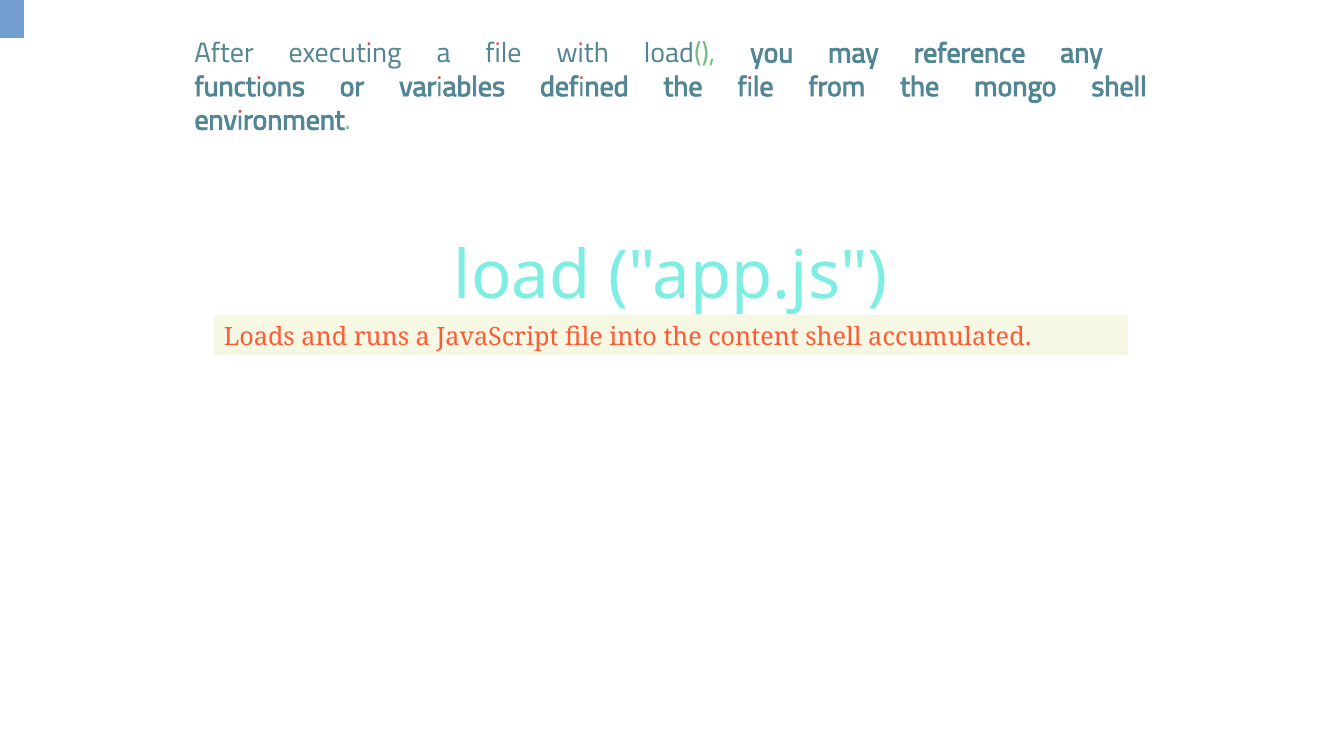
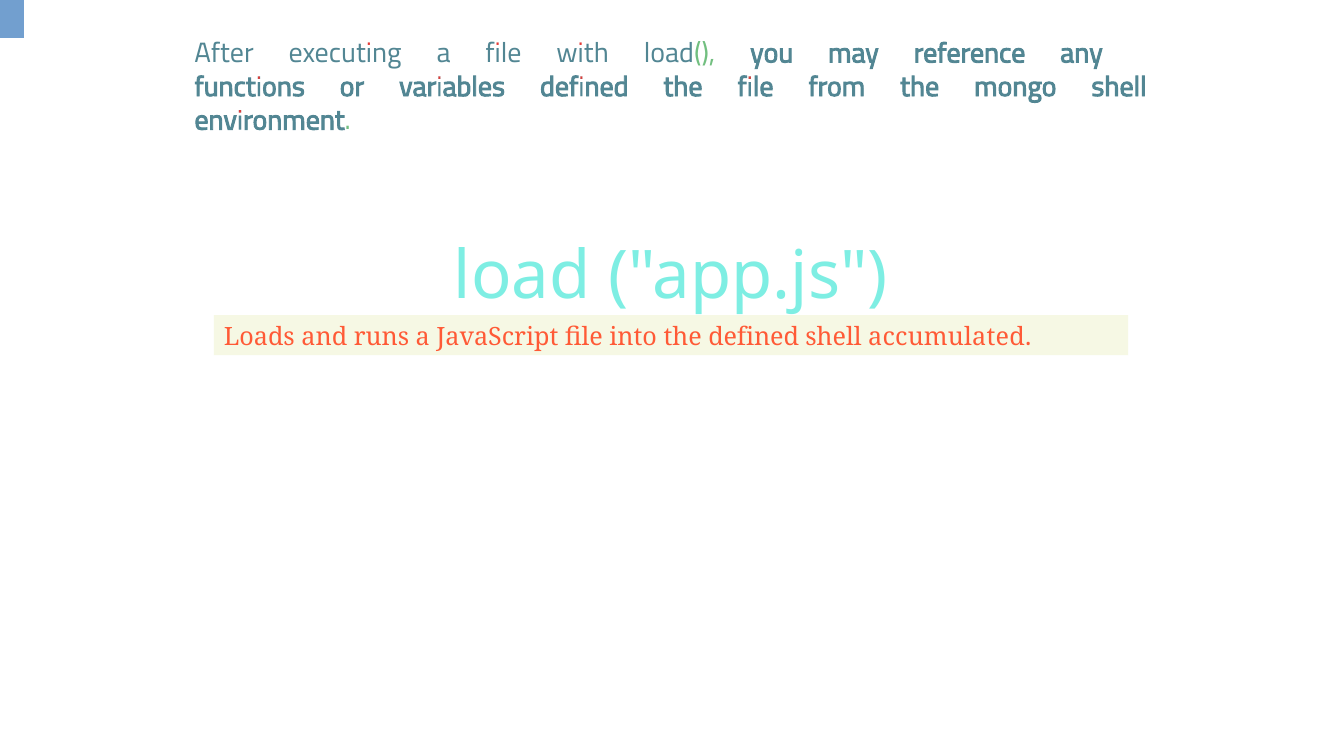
content: content -> defined (754, 337)
